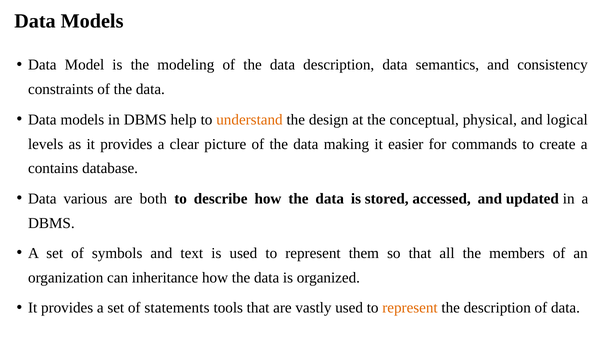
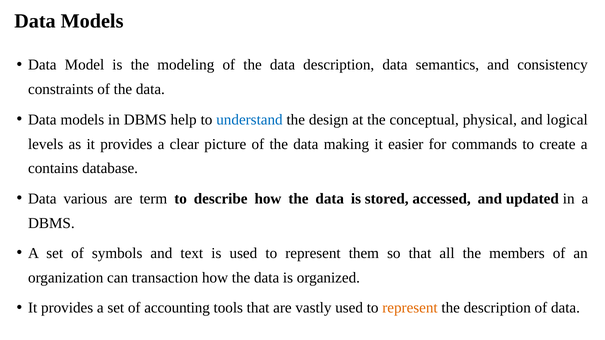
understand colour: orange -> blue (249, 120)
both: both -> term (153, 199)
inheritance: inheritance -> transaction (165, 278)
statements: statements -> accounting (177, 308)
